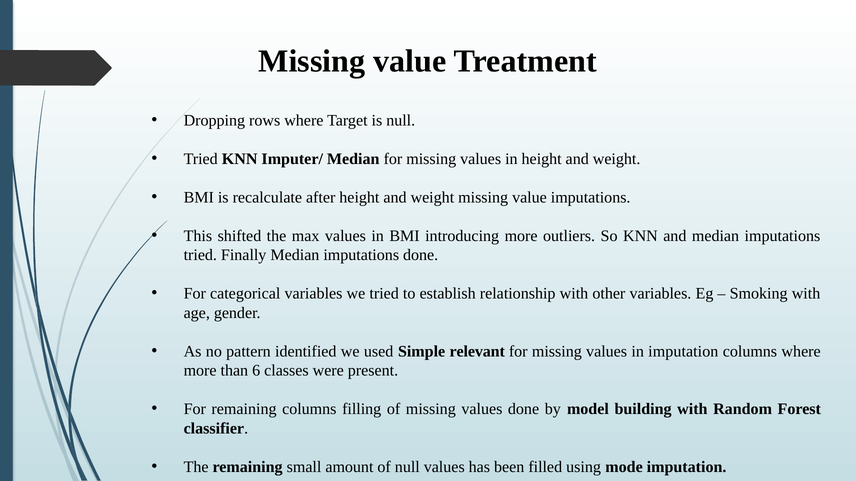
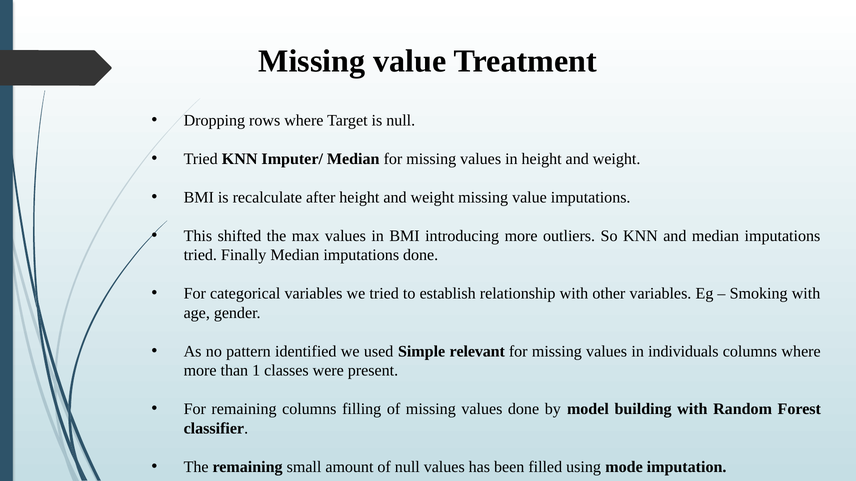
in imputation: imputation -> individuals (683, 352)
6: 6 -> 1 (256, 371)
